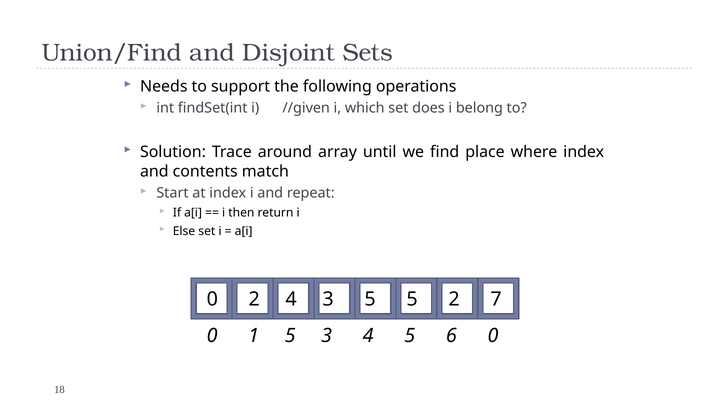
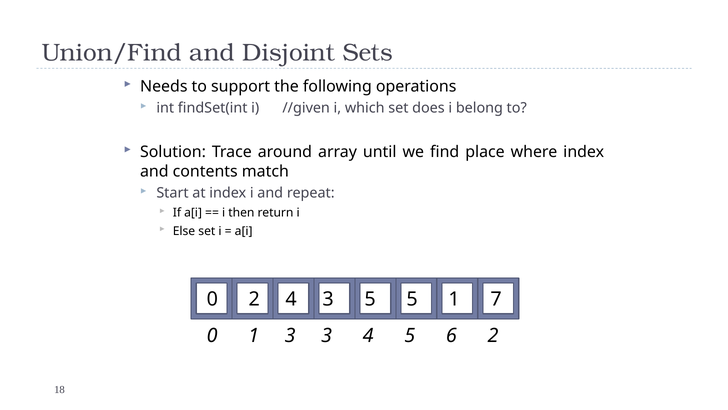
5 2: 2 -> 1 (454, 299)
1 5: 5 -> 3 (290, 335)
6 0: 0 -> 2 (493, 335)
